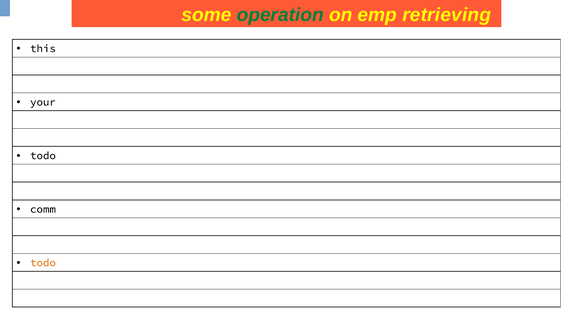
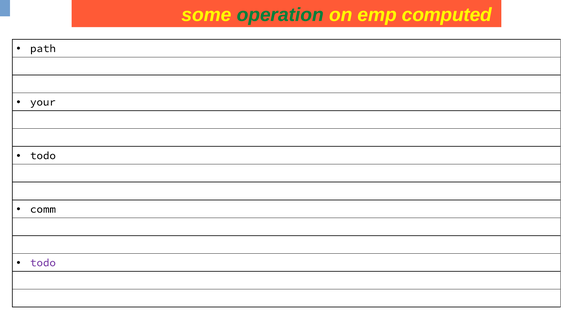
retrieving: retrieving -> computed (447, 15)
this: this -> path (43, 49)
todo colour: orange -> purple (43, 263)
